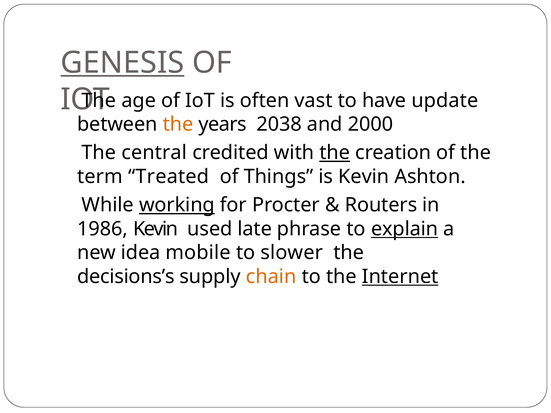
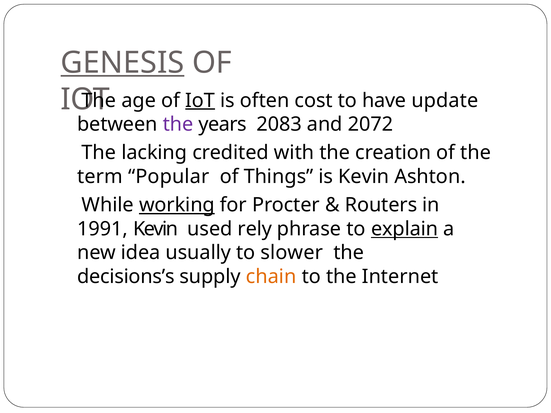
IoT underline: none -> present (200, 101)
vast: vast -> cost (314, 101)
the colour: orange -> purple (178, 124)
2038: 2038 -> 2083 (279, 124)
2000: 2000 -> 2072 (370, 124)
central: central -> lacking (154, 153)
the underline: present -> none (335, 153)
Treated: Treated -> Popular (169, 177)
1986: 1986 -> 1991 (102, 229)
late: late -> rely (255, 229)
mobile: mobile -> usually (198, 253)
Internet underline: present -> none (400, 277)
